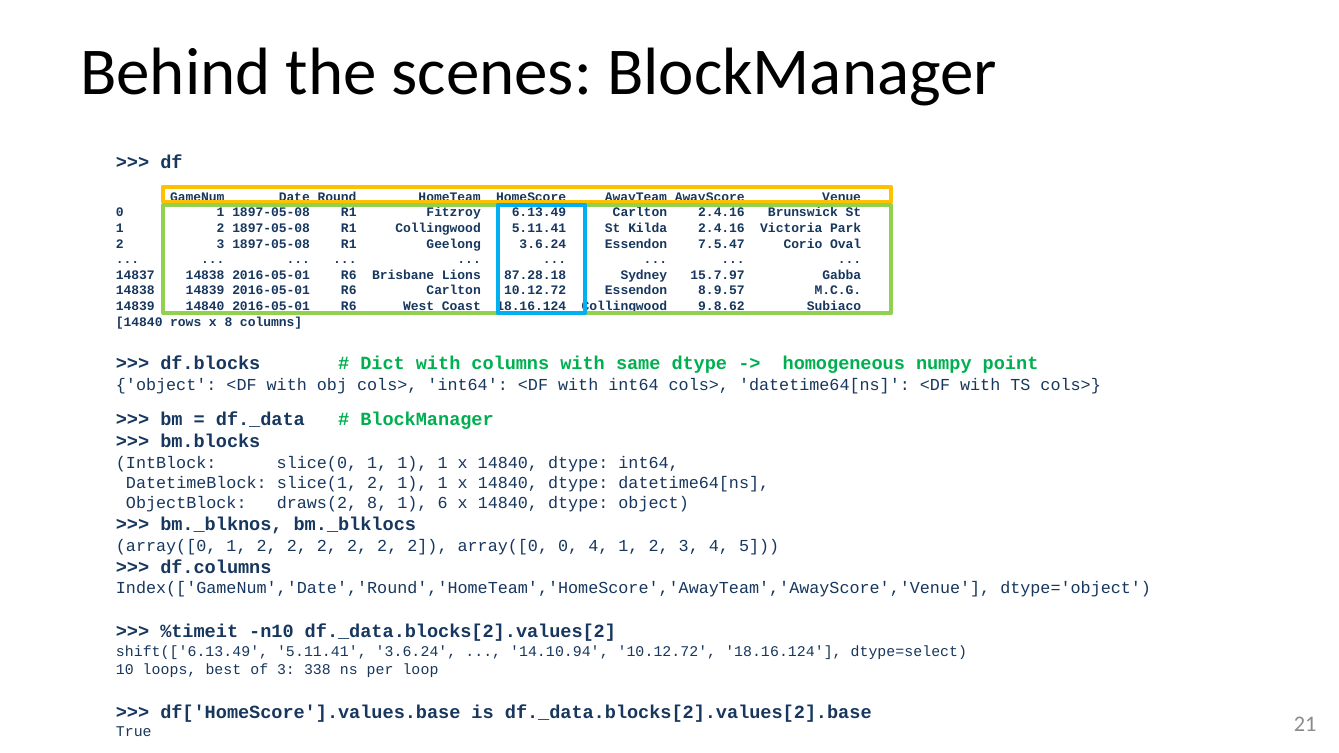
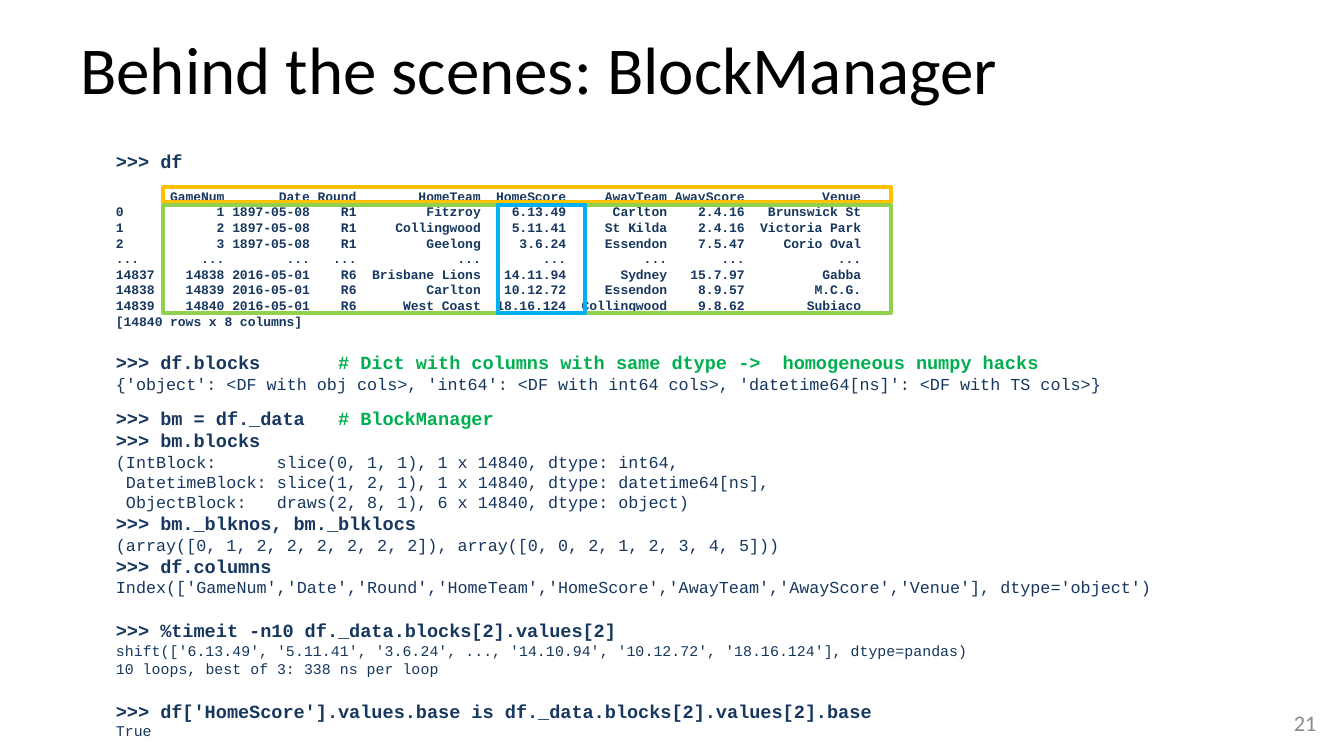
87.28.18: 87.28.18 -> 14.11.94 (535, 275)
point: point -> hacks (1011, 364)
0 4: 4 -> 2 (598, 546)
dtype=select: dtype=select -> dtype=pandas (909, 652)
